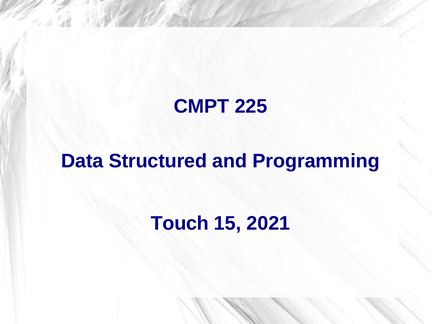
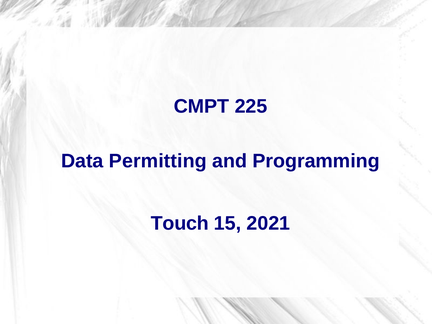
Structured: Structured -> Permitting (158, 161)
